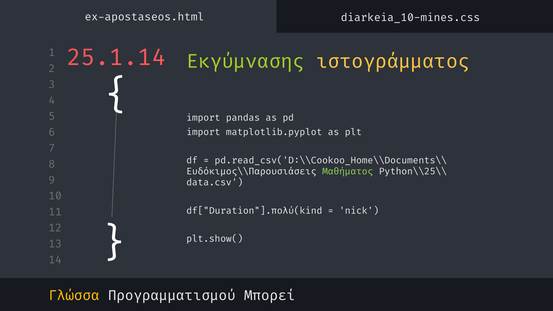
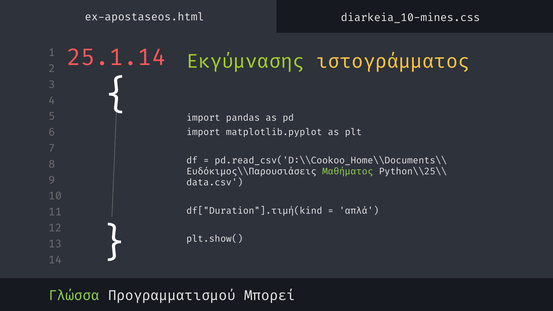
df["Duration"].πολύ(kind: df["Duration"].πολύ(kind -> df["Duration"].τιμή(kind (254, 211)
nick: nick -> απλά (359, 211)
Γλώσσα colour: yellow -> light green (74, 296)
